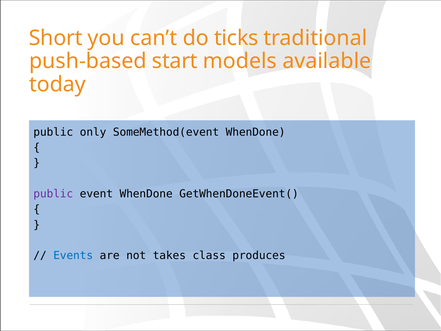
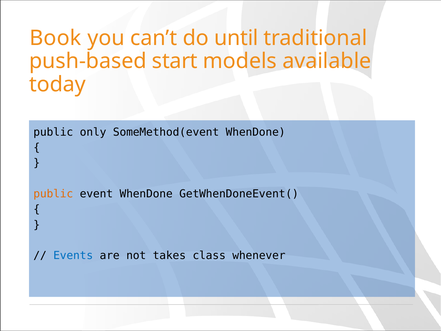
Short: Short -> Book (55, 38)
ticks: ticks -> until (236, 38)
public colour: purple -> orange (53, 194)
produces: produces -> whenever (259, 255)
